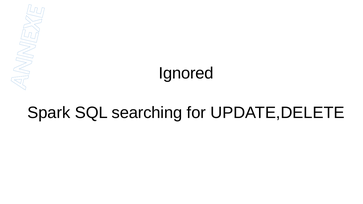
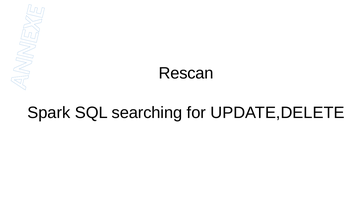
Ignored: Ignored -> Rescan (186, 73)
